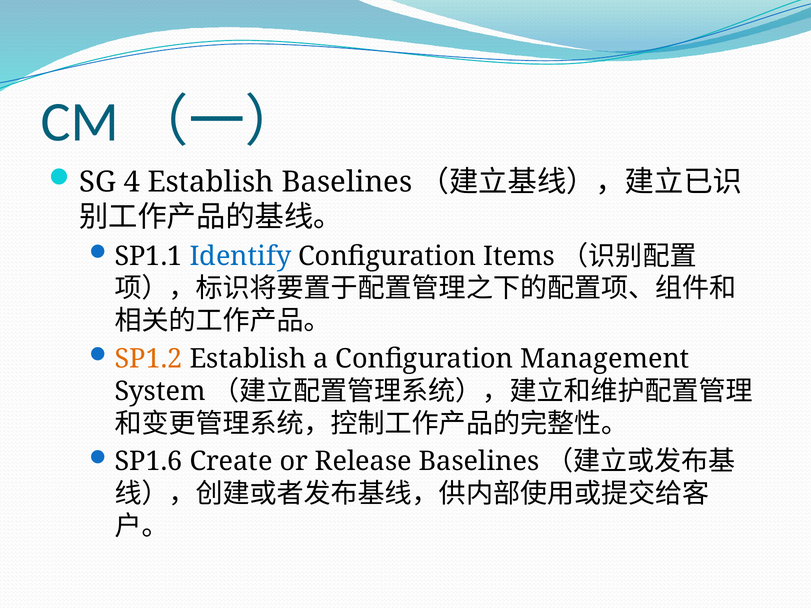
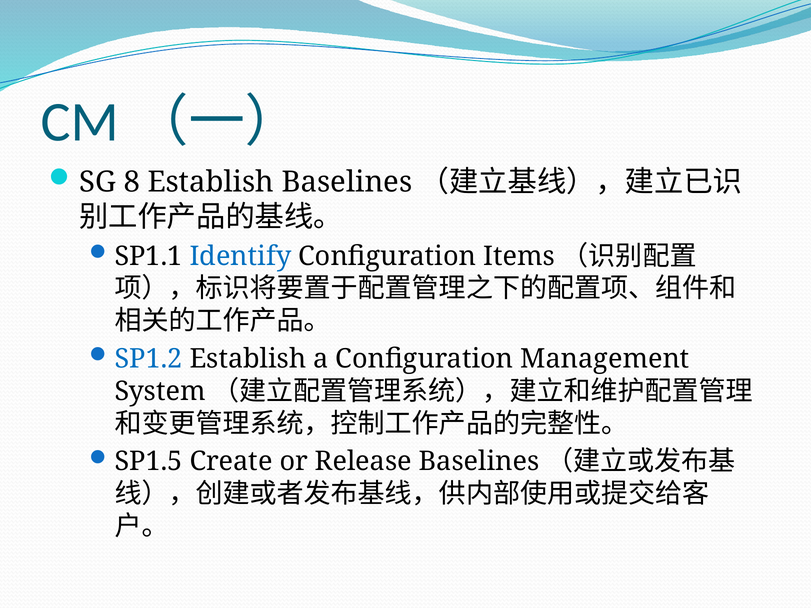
4: 4 -> 8 (132, 182)
SP1.2 colour: orange -> blue (149, 359)
SP1.6: SP1.6 -> SP1.5 (149, 462)
